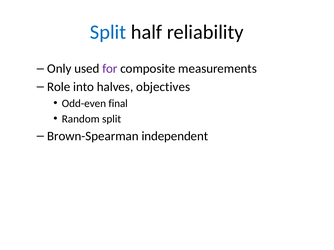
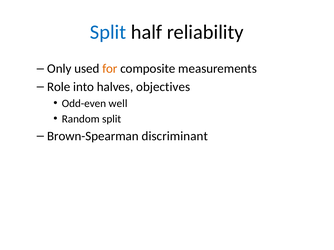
for colour: purple -> orange (110, 69)
final: final -> well (118, 104)
independent: independent -> discriminant (175, 136)
